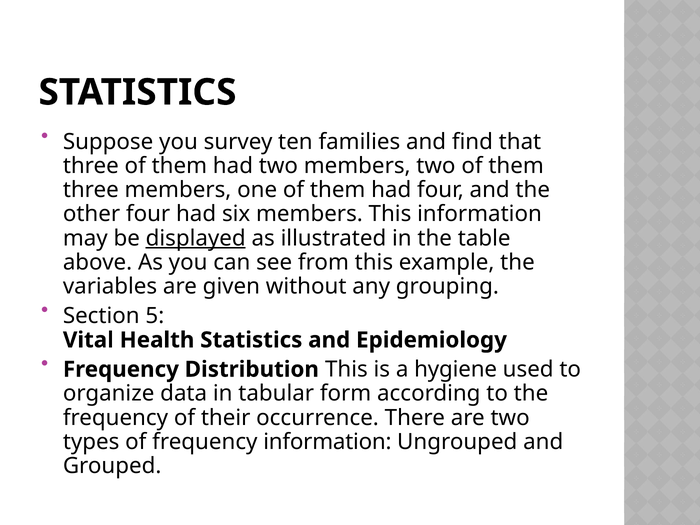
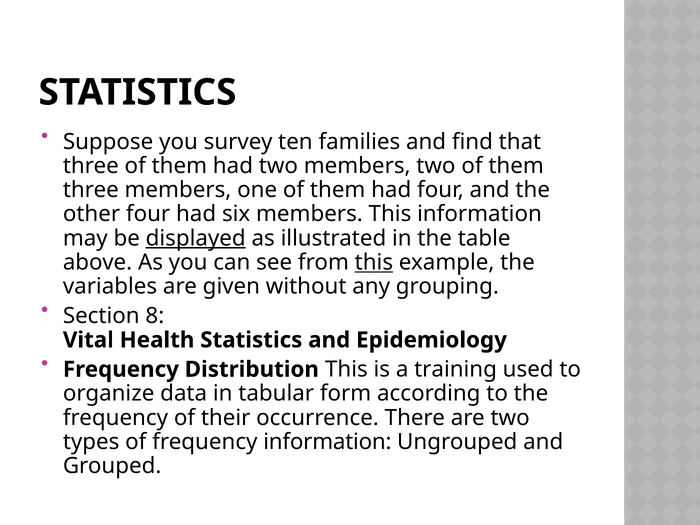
this underline: none -> present (374, 262)
5: 5 -> 8 (155, 316)
hygiene: hygiene -> training (456, 369)
